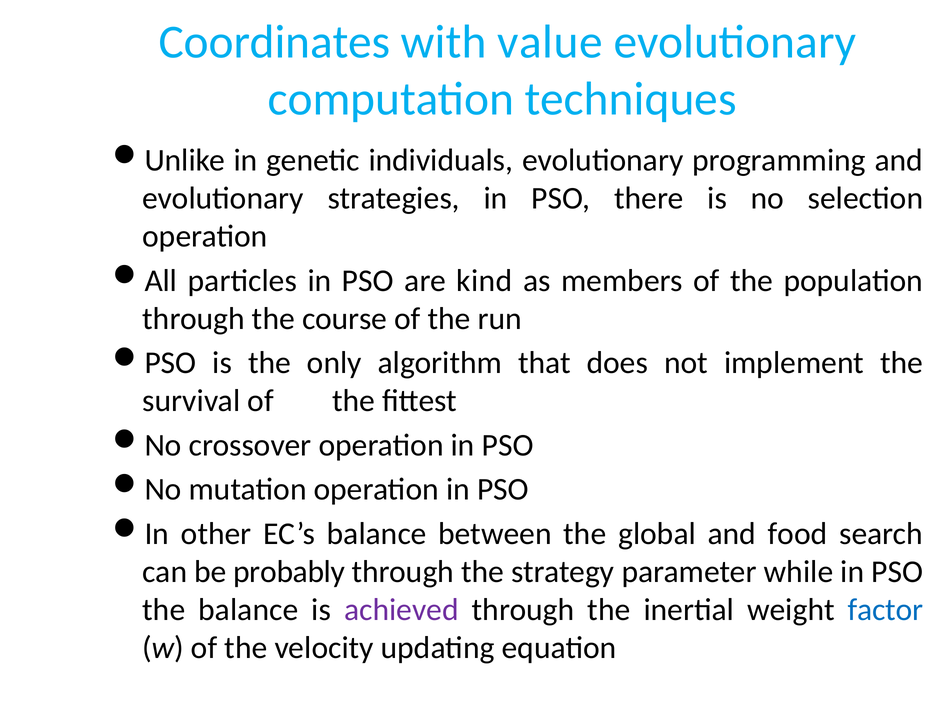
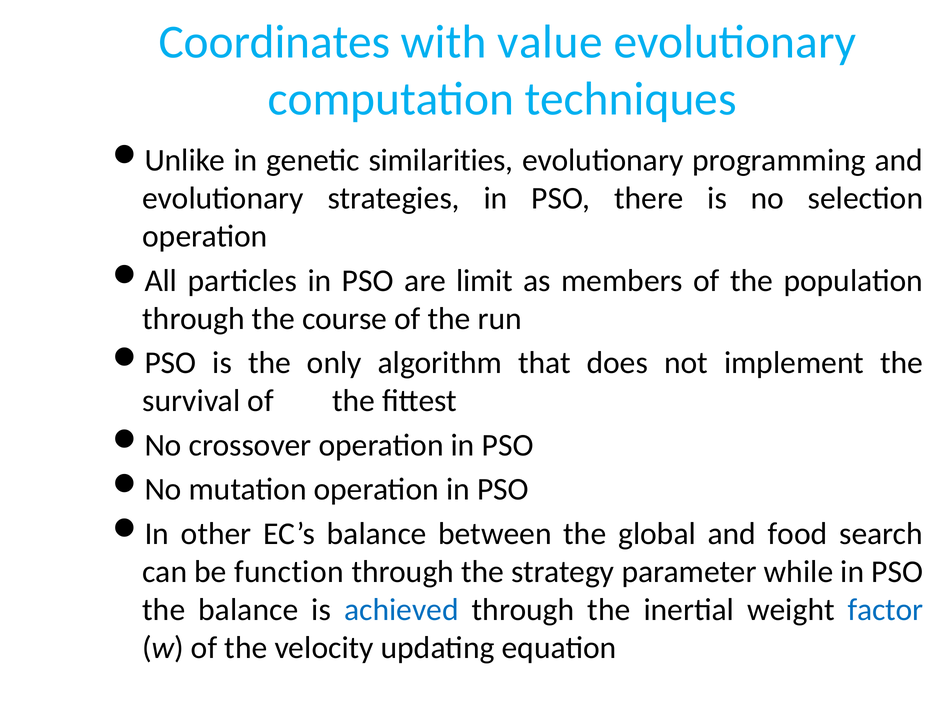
individuals: individuals -> similarities (441, 160)
kind: kind -> limit (485, 281)
probably: probably -> function (289, 572)
achieved colour: purple -> blue (402, 610)
